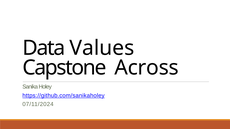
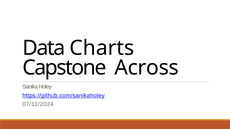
Values: Values -> Charts (102, 48)
